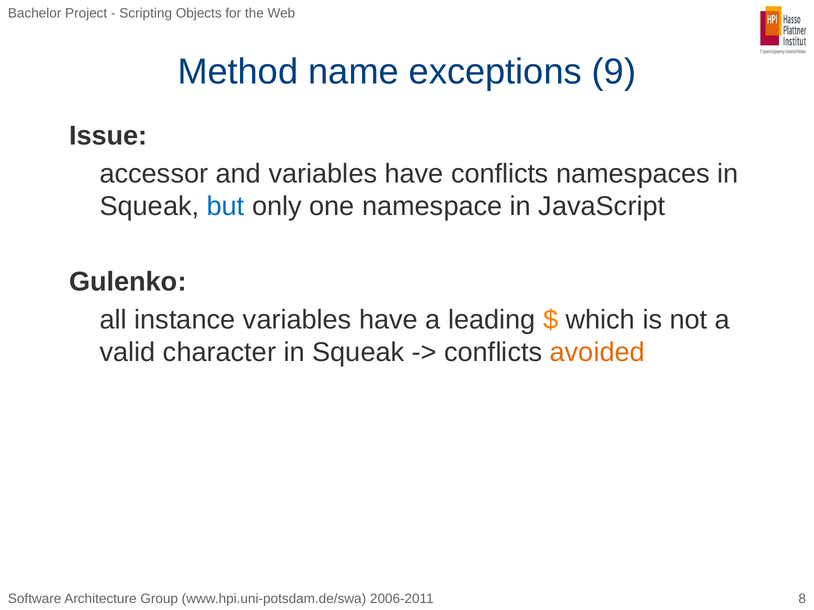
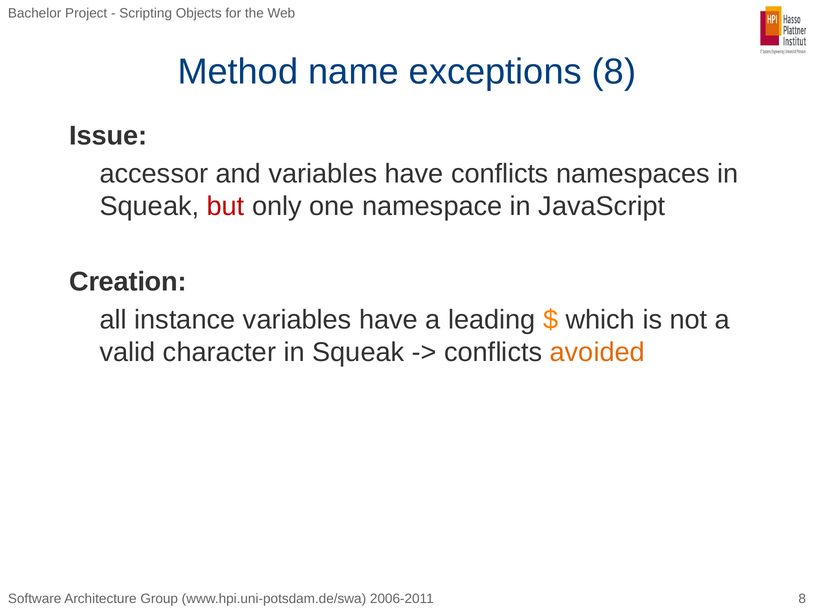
exceptions 9: 9 -> 8 (614, 72)
but colour: blue -> red (226, 206)
Gulenko: Gulenko -> Creation (128, 282)
